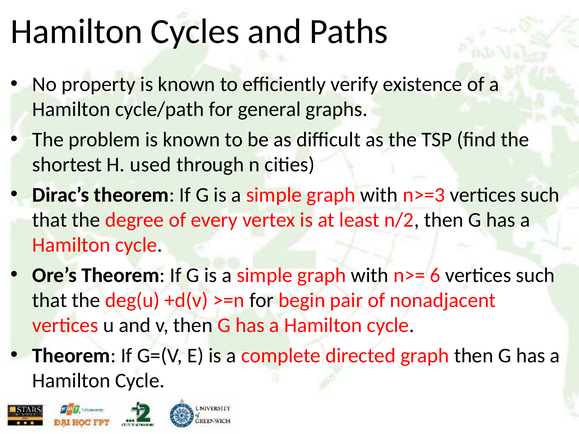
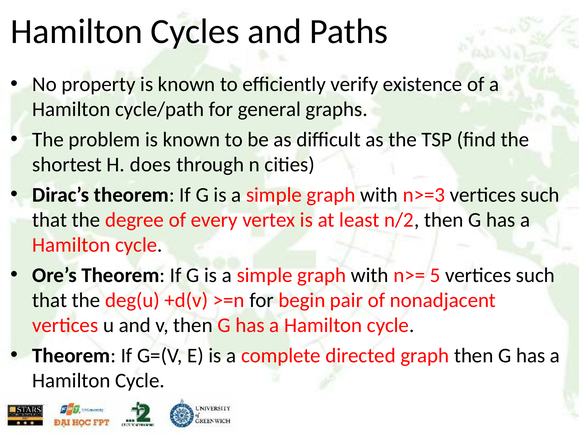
used: used -> does (150, 165)
6: 6 -> 5 (435, 275)
